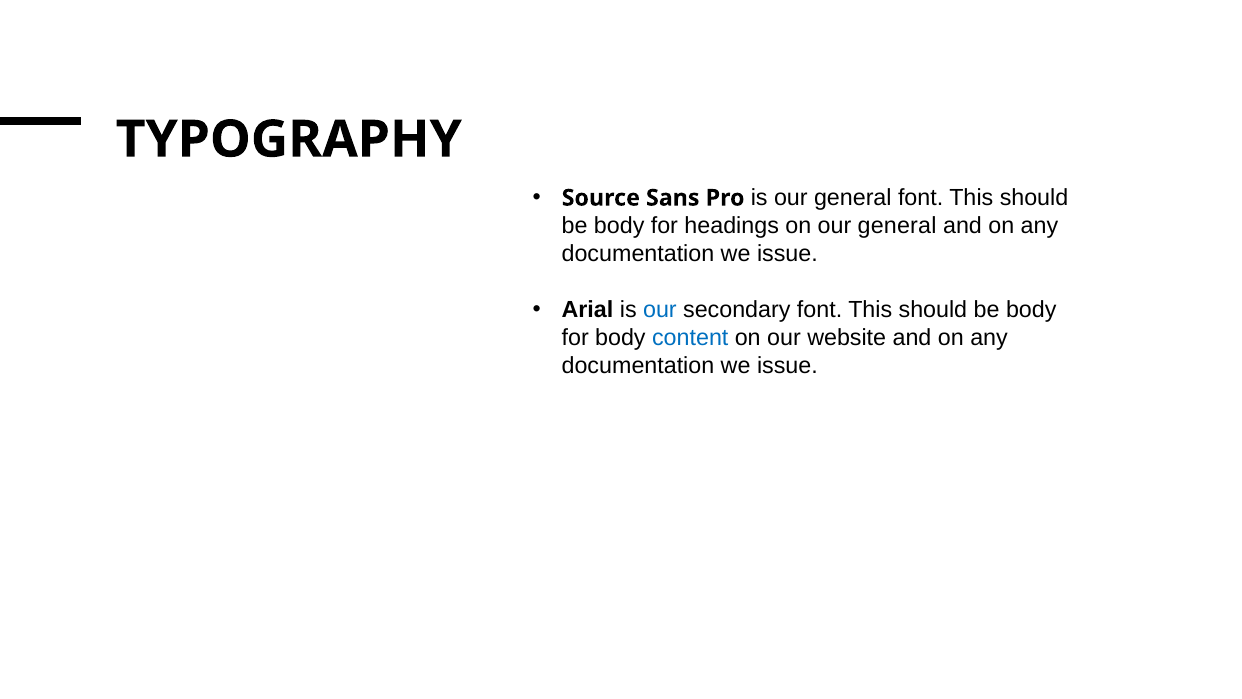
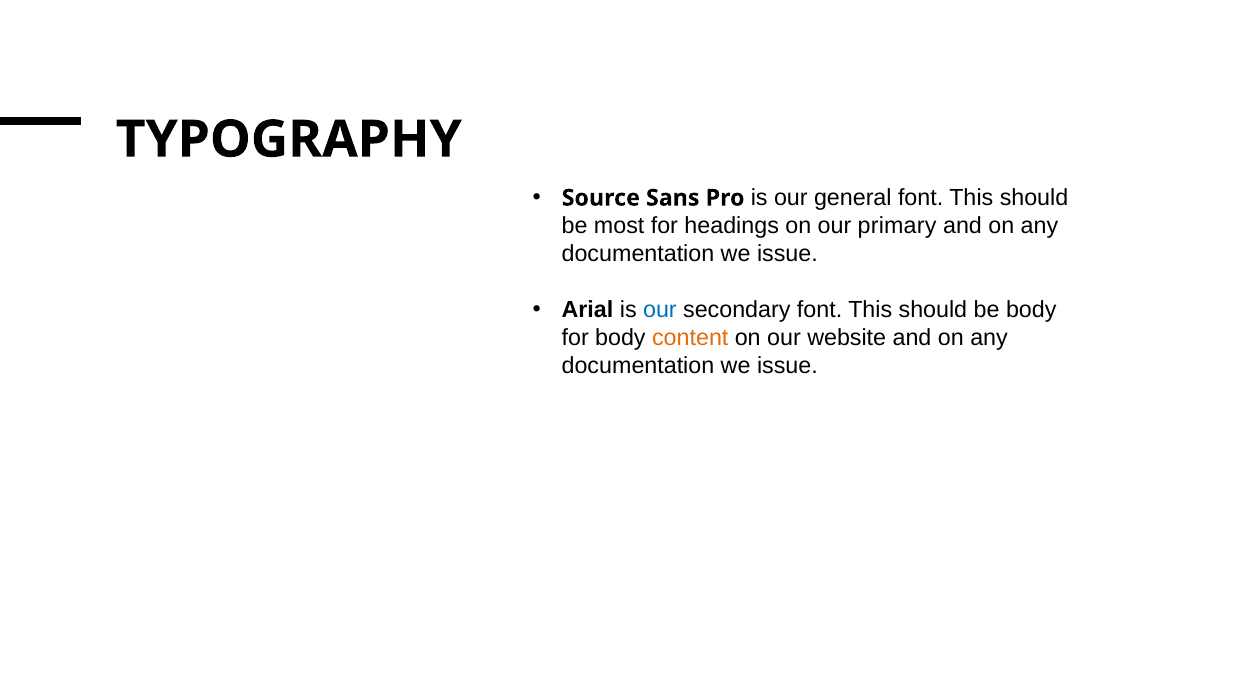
body: body -> most (619, 226)
on our general: general -> primary (897, 226)
content colour: blue -> orange (690, 338)
